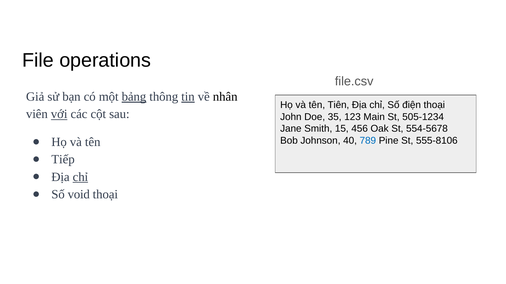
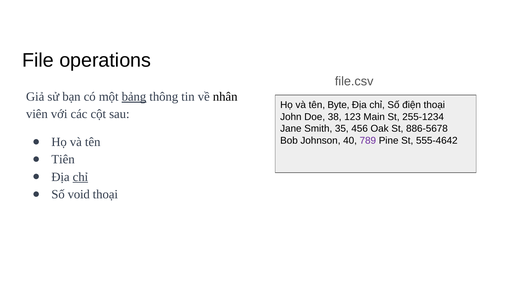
tin underline: present -> none (188, 97)
Tiên: Tiên -> Byte (338, 105)
với underline: present -> none (59, 114)
35: 35 -> 38 (335, 117)
505-1234: 505-1234 -> 255-1234 (423, 117)
15: 15 -> 35 (342, 129)
554-5678: 554-5678 -> 886-5678 (427, 129)
789 colour: blue -> purple (368, 141)
555-8106: 555-8106 -> 555-4642 (437, 141)
Tiếp: Tiếp -> Tiên (63, 160)
